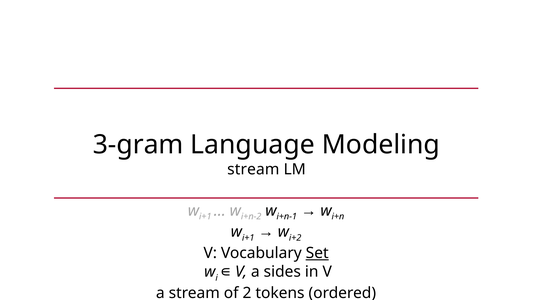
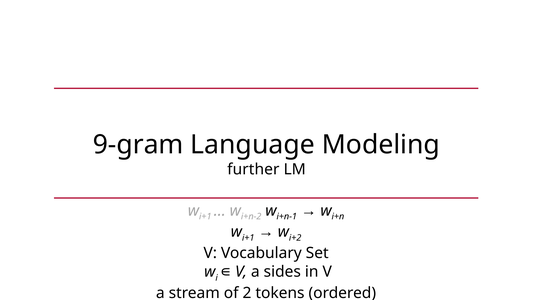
3-gram: 3-gram -> 9-gram (138, 145)
stream: stream -> further (253, 169)
Set underline: present -> none (317, 253)
